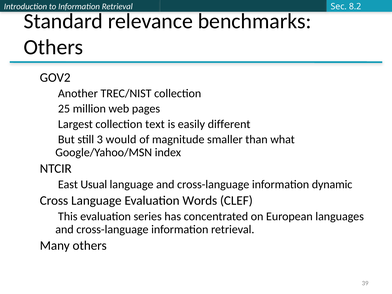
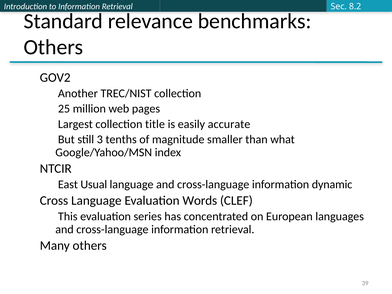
text: text -> title (155, 124)
different: different -> accurate (229, 124)
would: would -> tenths (121, 139)
